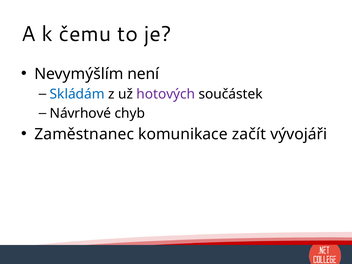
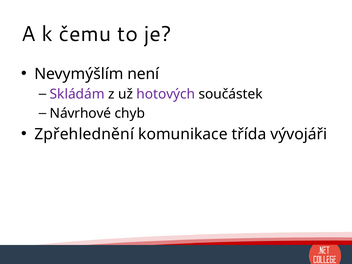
Skládám colour: blue -> purple (77, 94)
Zaměstnanec: Zaměstnanec -> Zpřehlednění (84, 134)
začít: začít -> třída (249, 134)
